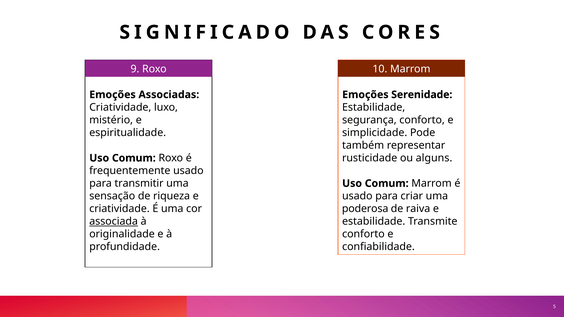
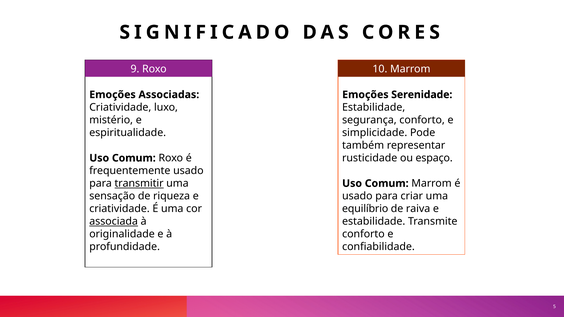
alguns: alguns -> espaço (434, 158)
transmitir underline: none -> present (139, 184)
poderosa: poderosa -> equilíbrio (365, 209)
